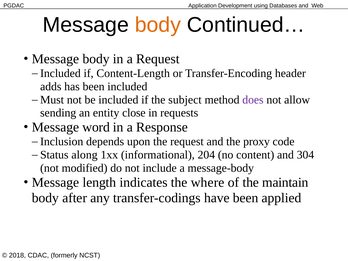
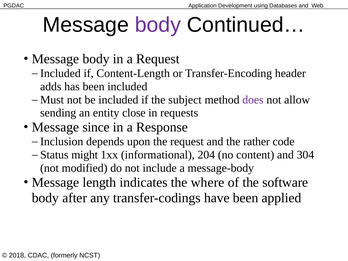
body colour: orange -> purple (158, 25)
word: word -> since (96, 127)
proxy: proxy -> rather (257, 142)
along: along -> might (85, 155)
maintain: maintain -> software (285, 182)
